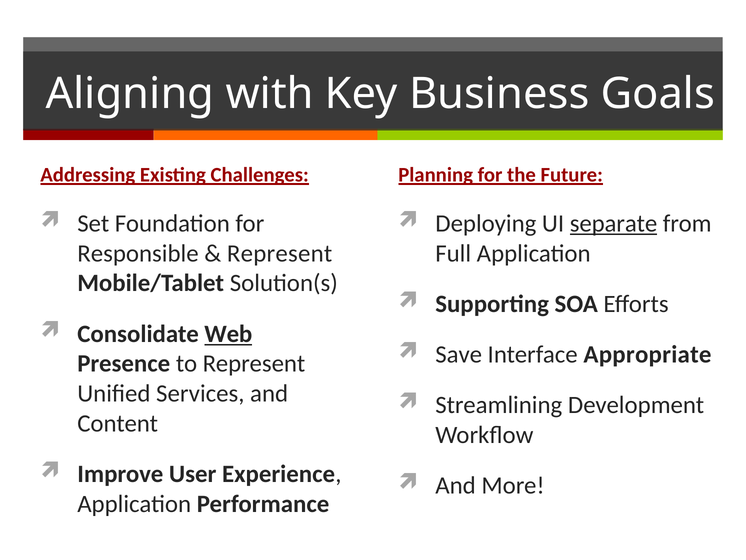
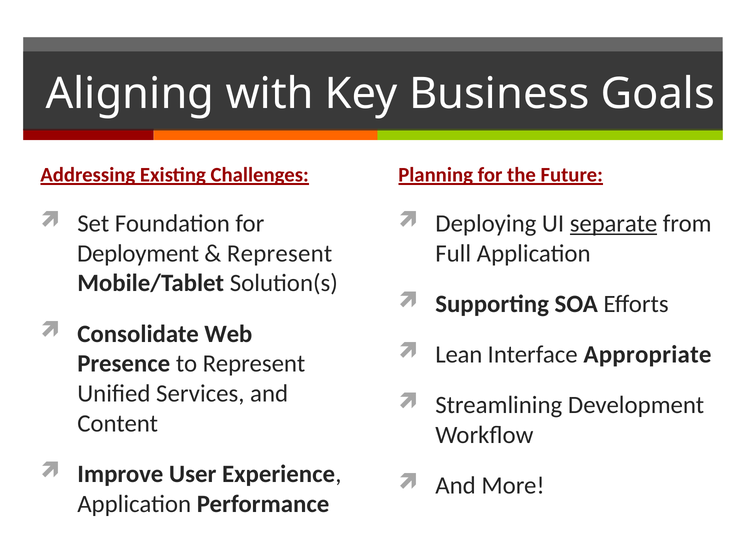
Responsible: Responsible -> Deployment (138, 253)
Web underline: present -> none (228, 334)
Save: Save -> Lean (459, 354)
